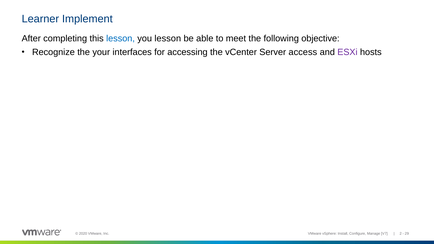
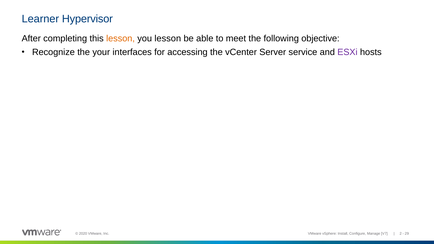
Implement: Implement -> Hypervisor (87, 19)
lesson colour: blue -> orange (121, 39)
access: access -> service (303, 52)
